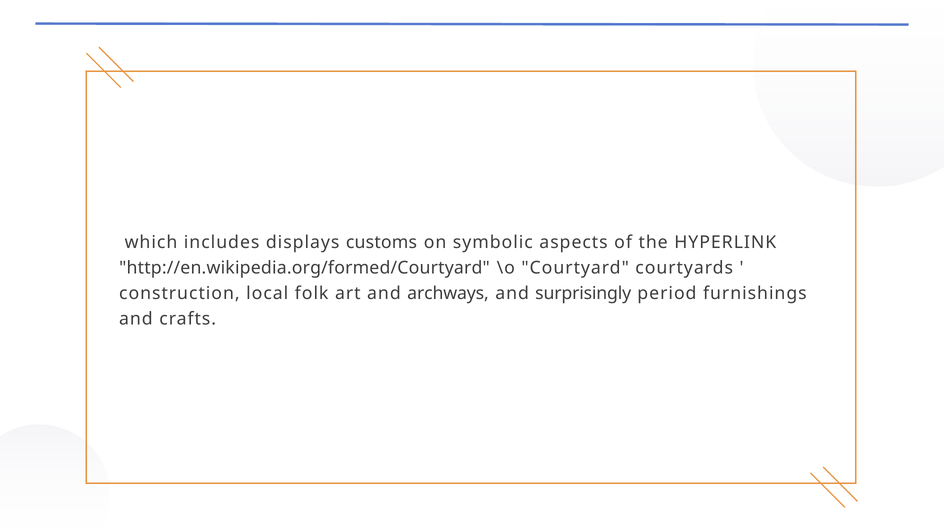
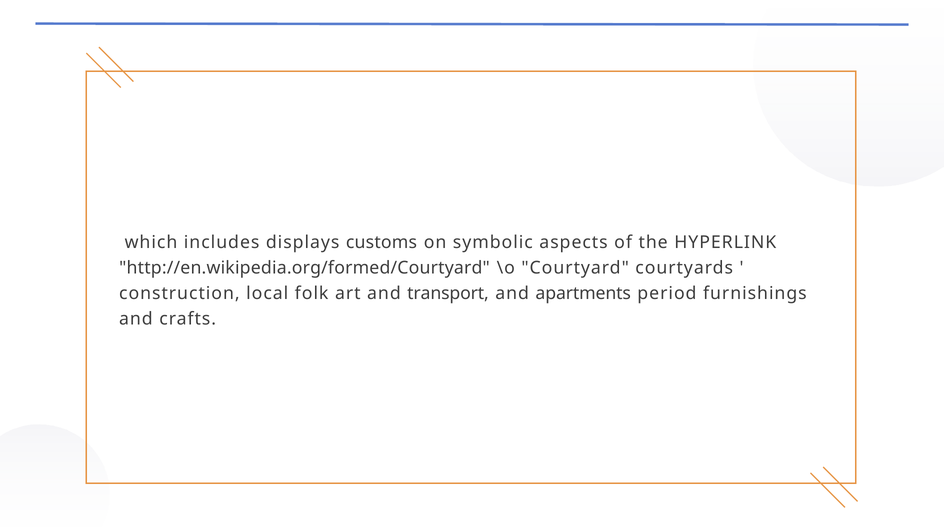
archways: archways -> transport (448, 293)
surprisingly: surprisingly -> apartments (583, 293)
